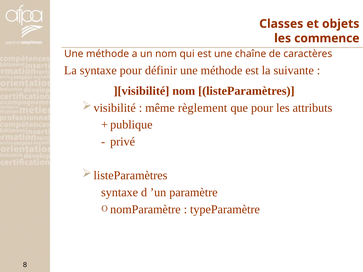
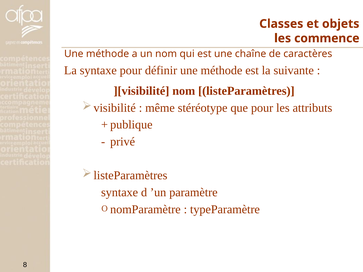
règlement: règlement -> stéréotype (203, 108)
